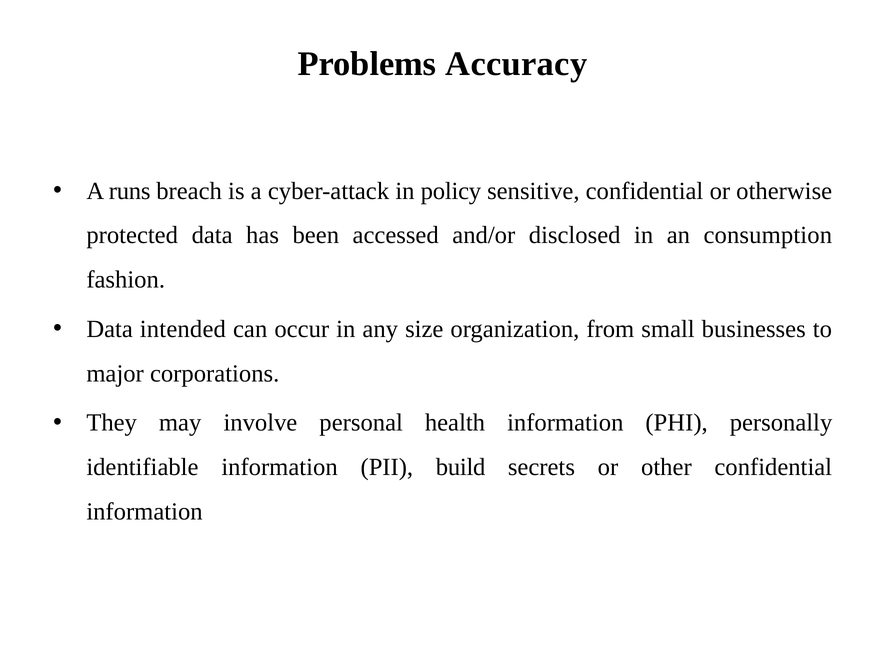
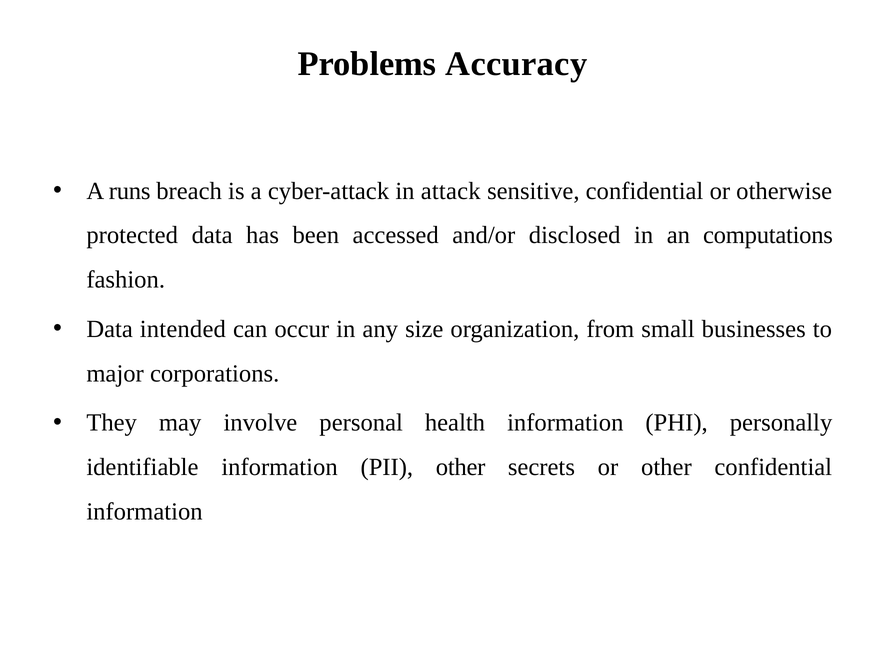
policy: policy -> attack (451, 191)
consumption: consumption -> computations (768, 235)
PII build: build -> other (461, 467)
